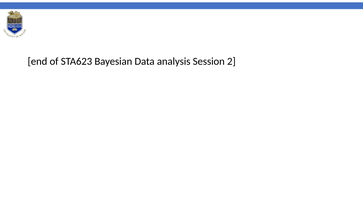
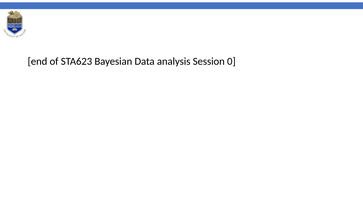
2: 2 -> 0 (231, 61)
